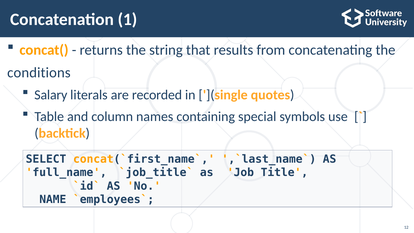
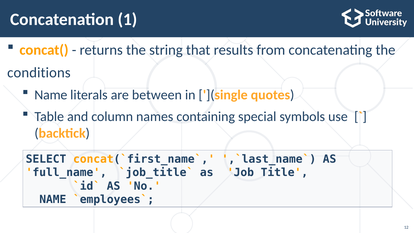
Salary: Salary -> Name (51, 95)
recorded: recorded -> between (157, 95)
